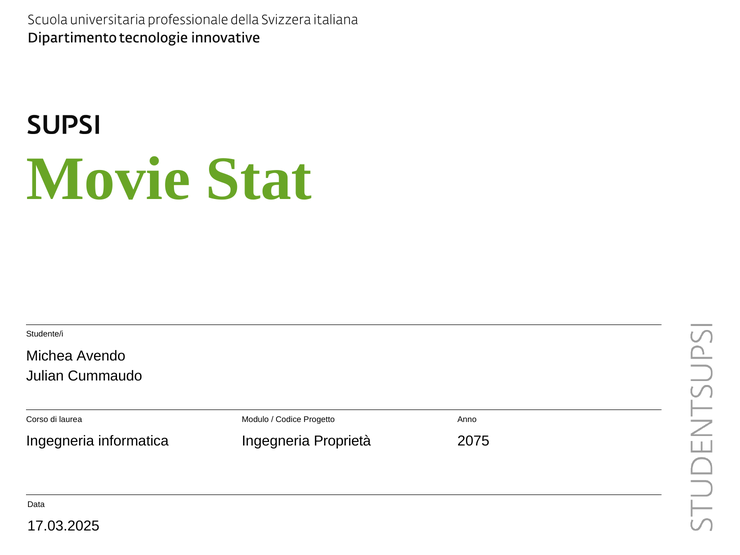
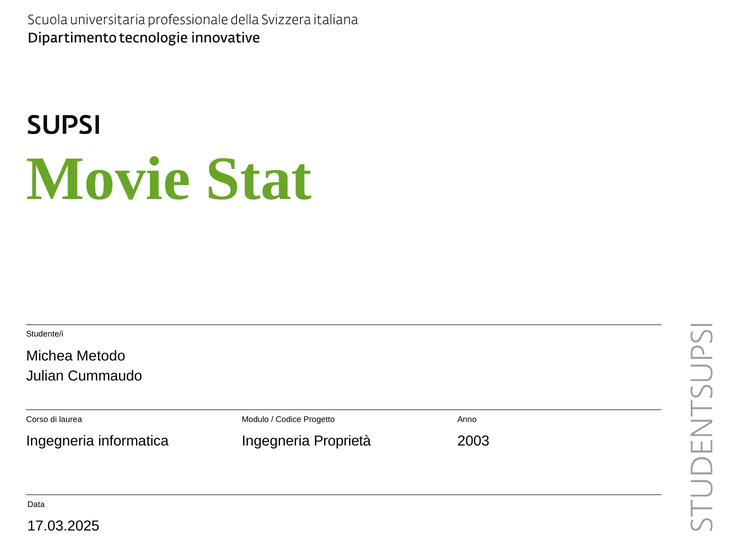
Avendo: Avendo -> Metodo (101, 356)
2075: 2075 -> 2003 (473, 441)
